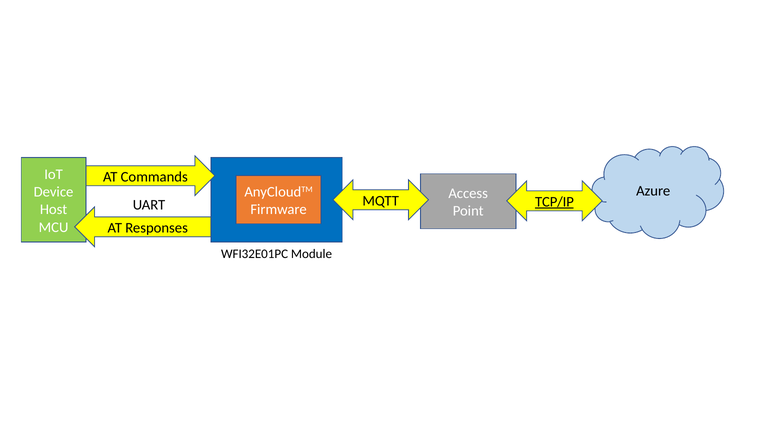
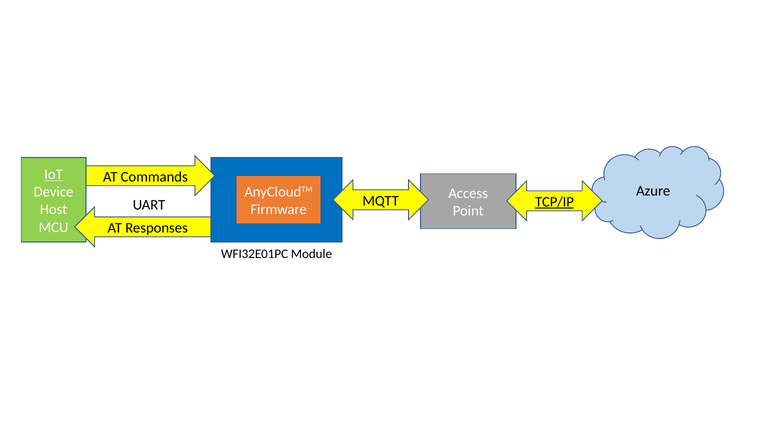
IoT underline: none -> present (54, 174)
